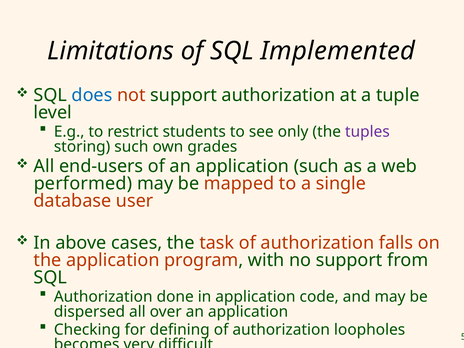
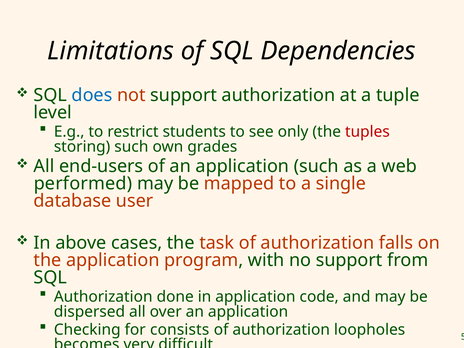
Implemented: Implemented -> Dependencies (338, 51)
tuples colour: purple -> red (367, 132)
defining: defining -> consists (180, 330)
